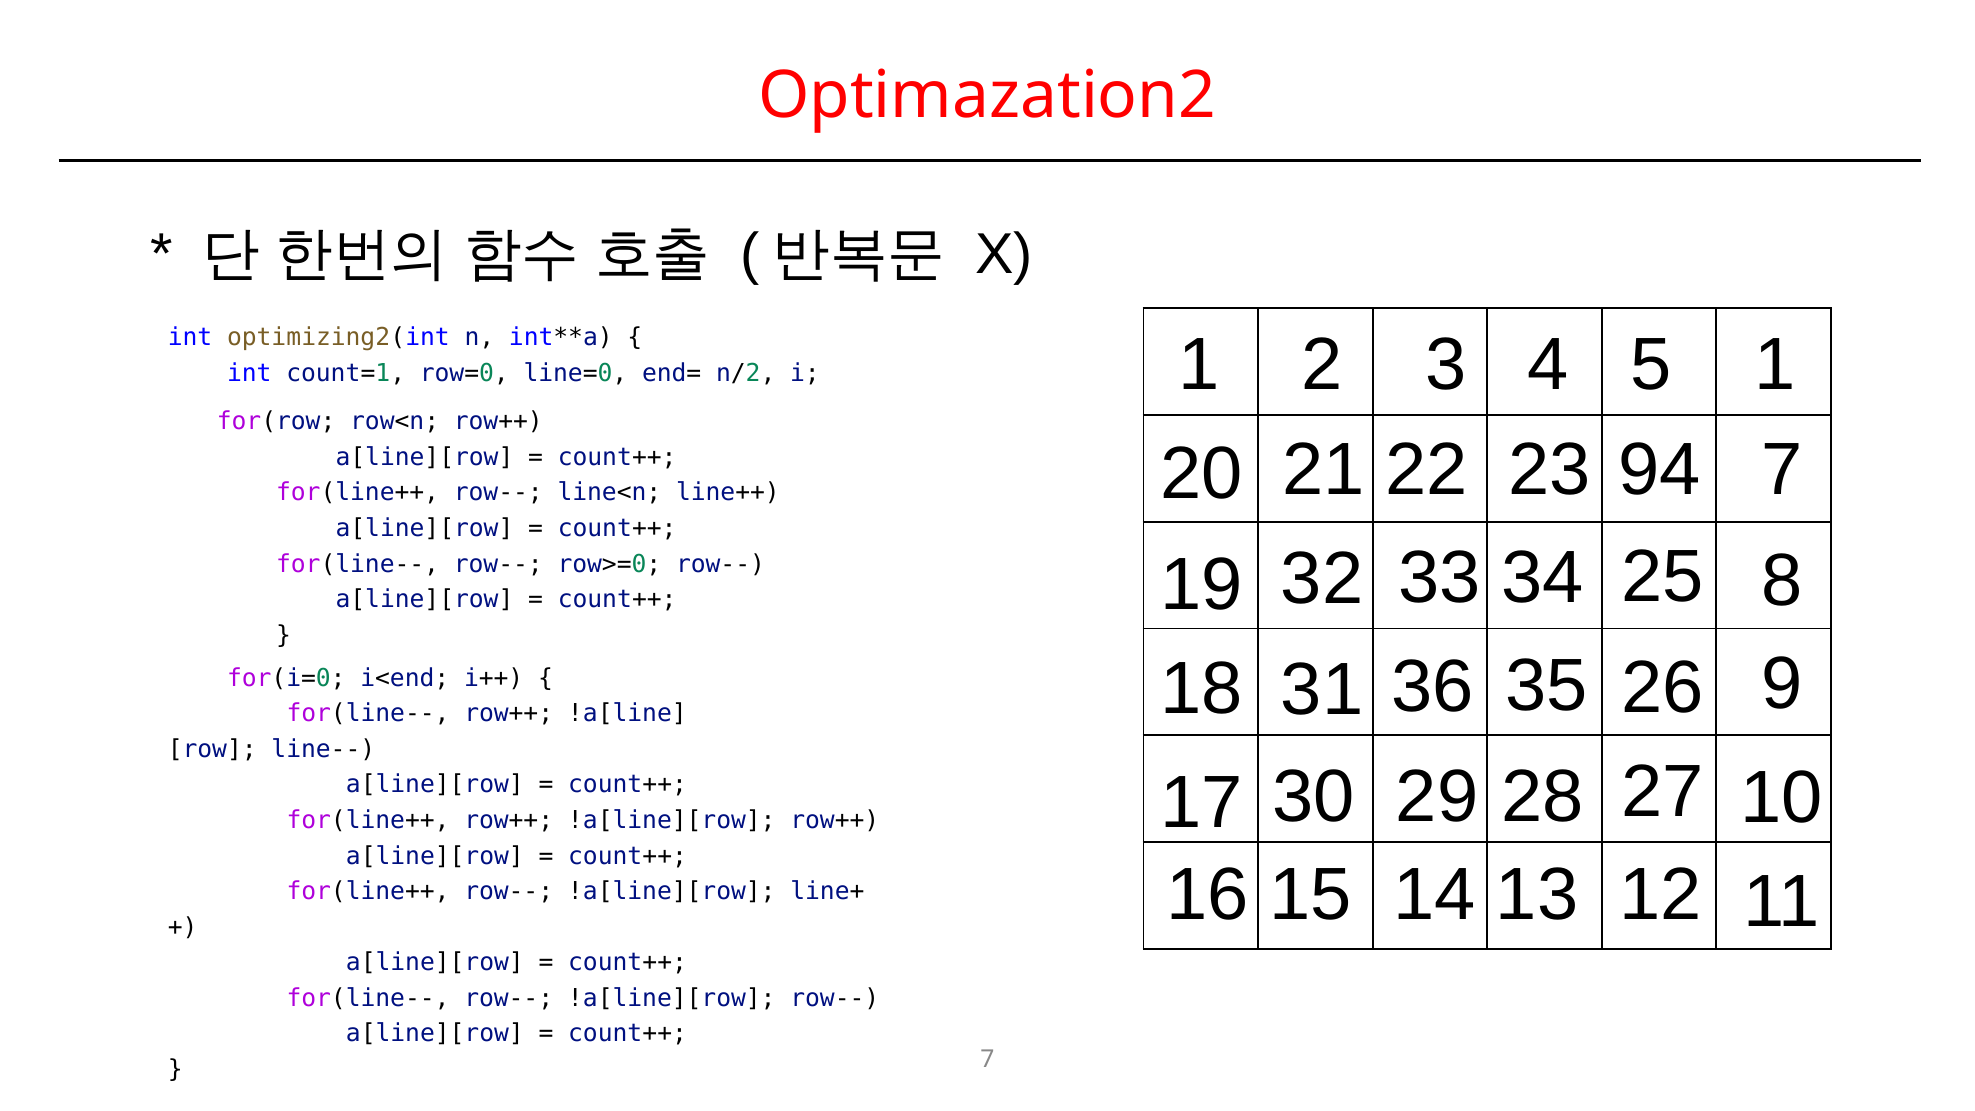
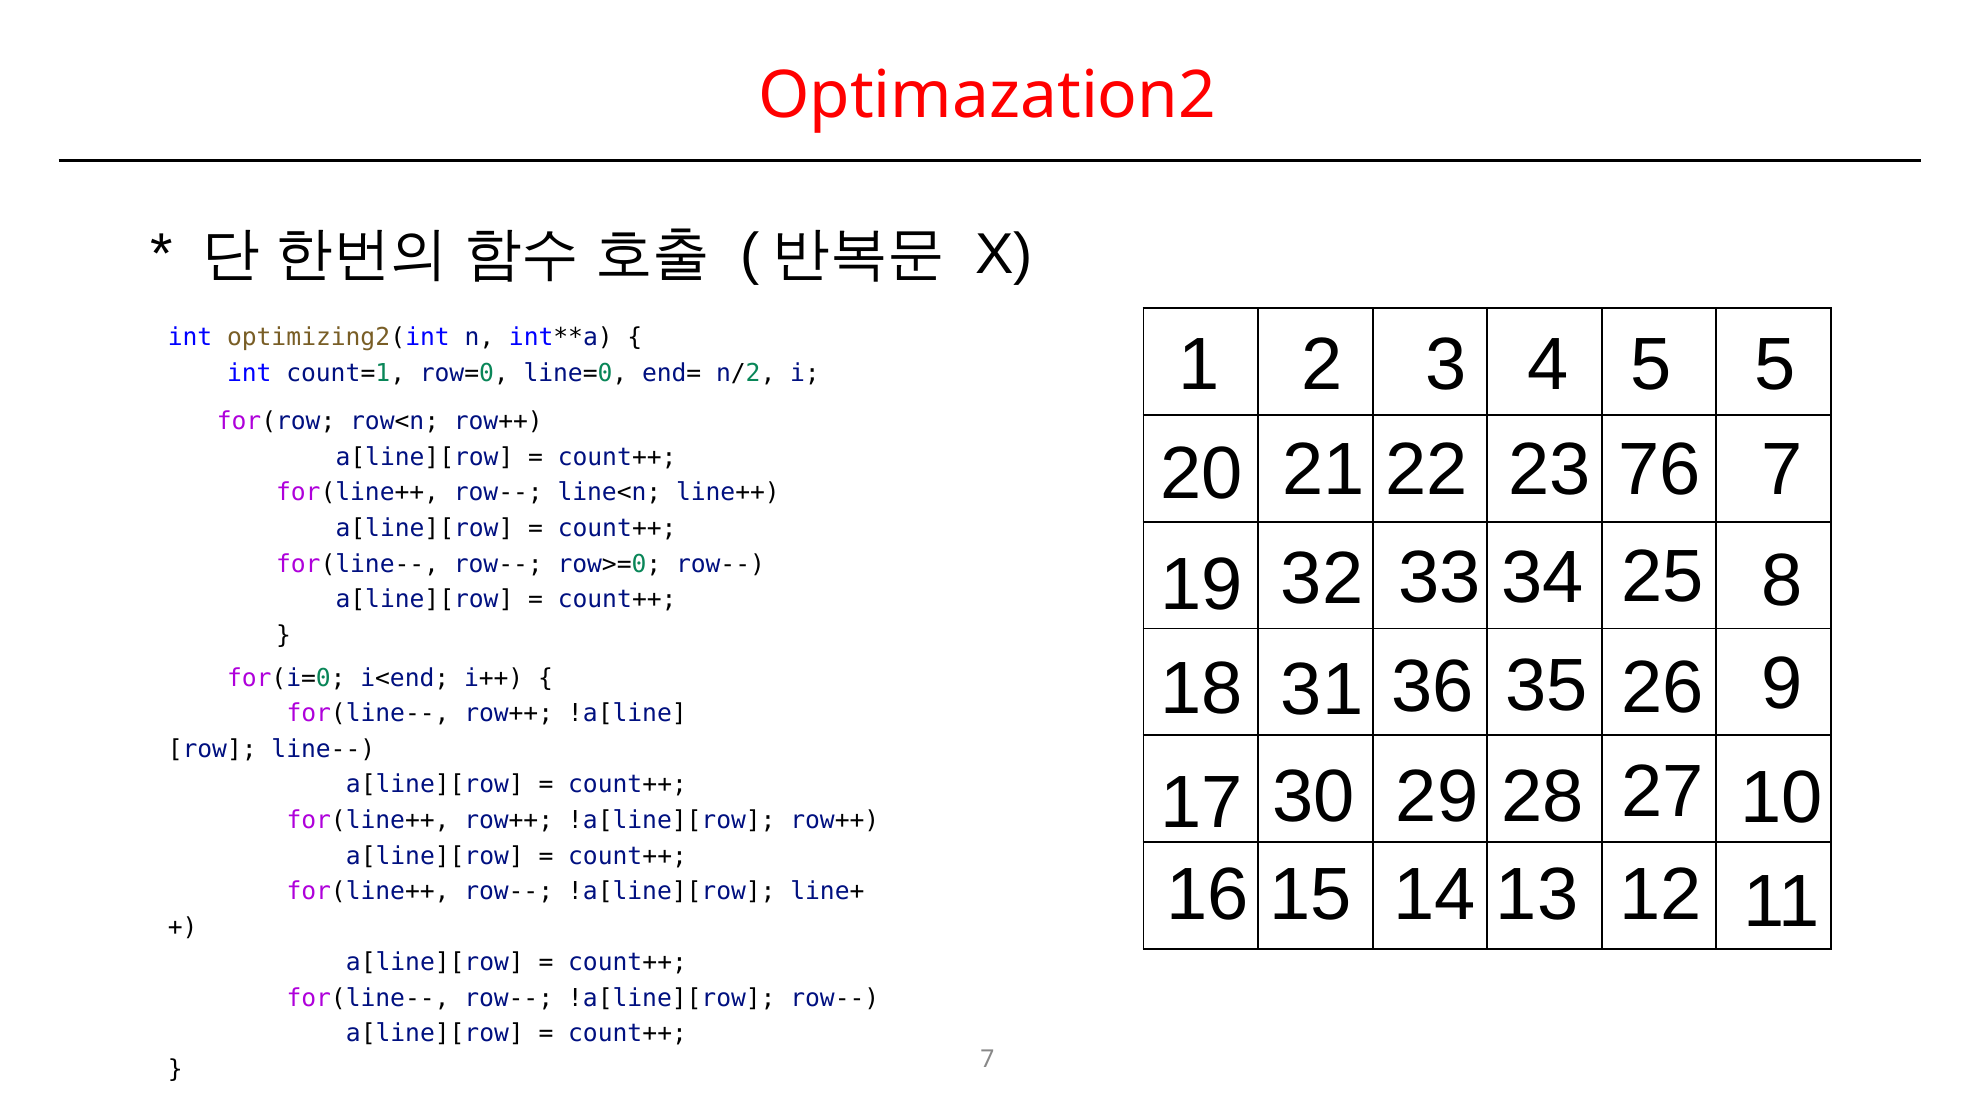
5 1: 1 -> 5 (1775, 365)
94: 94 -> 76 (1660, 470)
